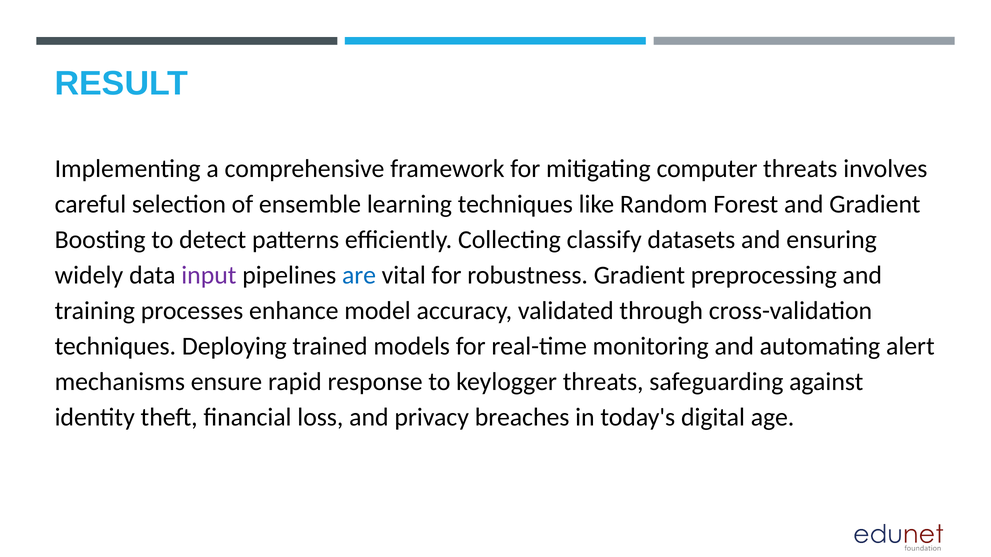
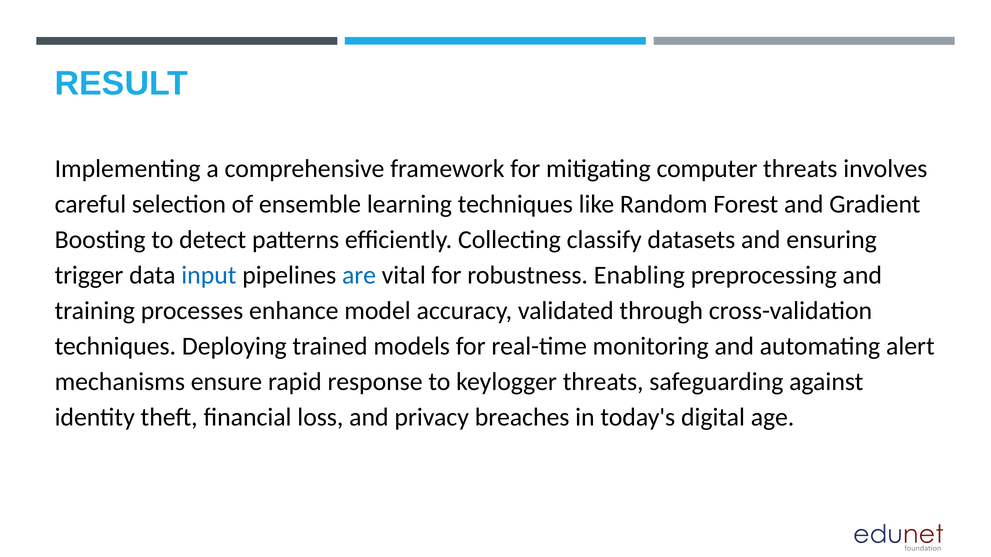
widely: widely -> trigger (89, 276)
input colour: purple -> blue (209, 276)
robustness Gradient: Gradient -> Enabling (639, 276)
